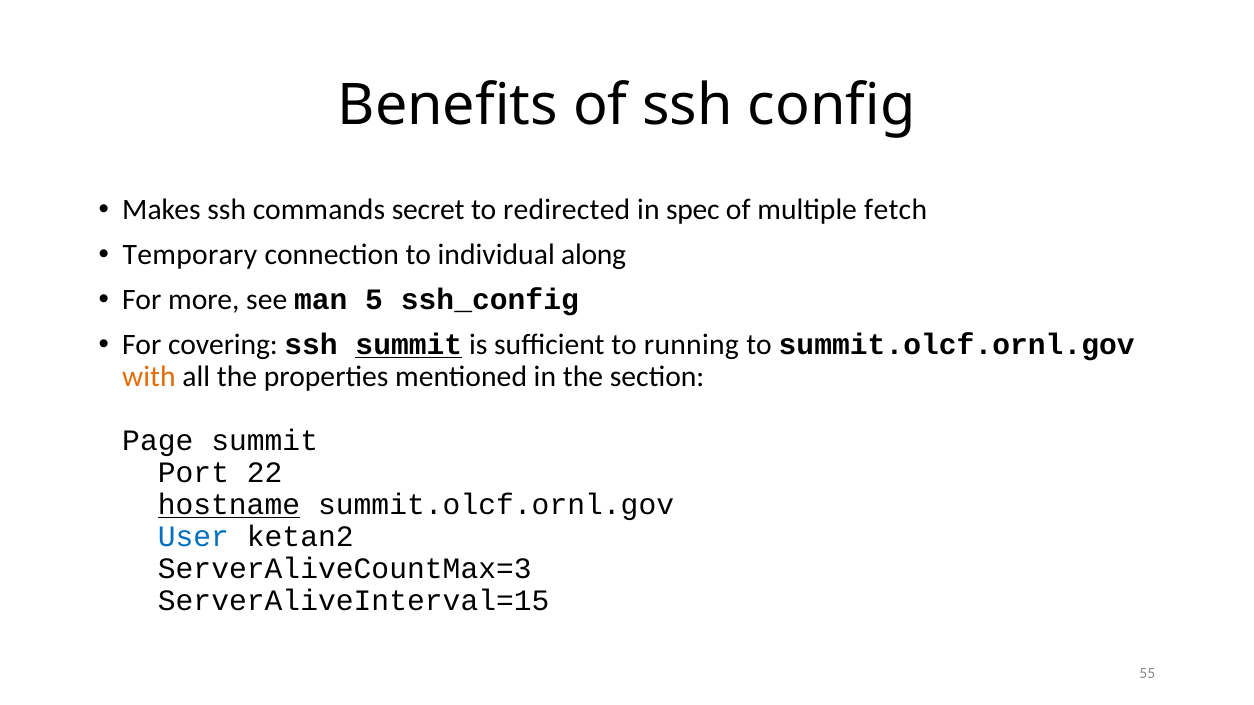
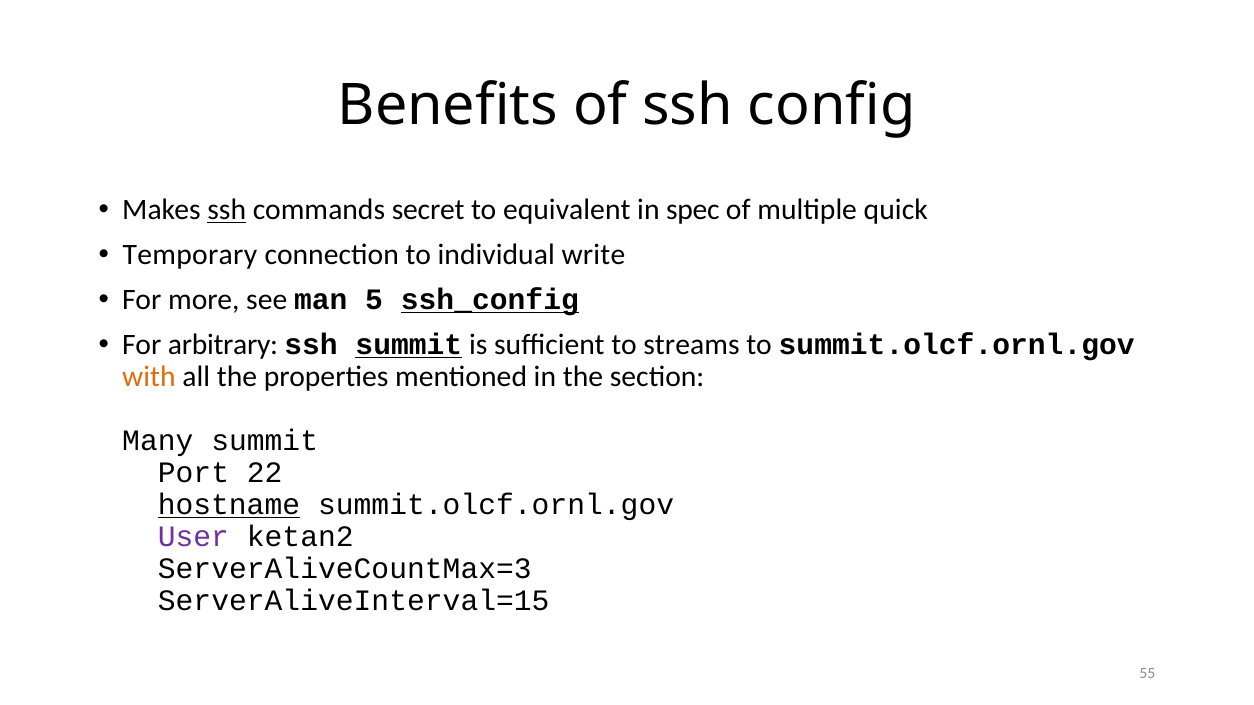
ssh underline: none -> present (227, 210)
redirected: redirected -> equivalent (567, 210)
fetch: fetch -> quick (896, 210)
along: along -> write (593, 255)
ssh_config underline: none -> present (490, 300)
covering: covering -> arbitrary (223, 345)
running: running -> streams (692, 345)
Page: Page -> Many (158, 441)
User colour: blue -> purple (193, 537)
